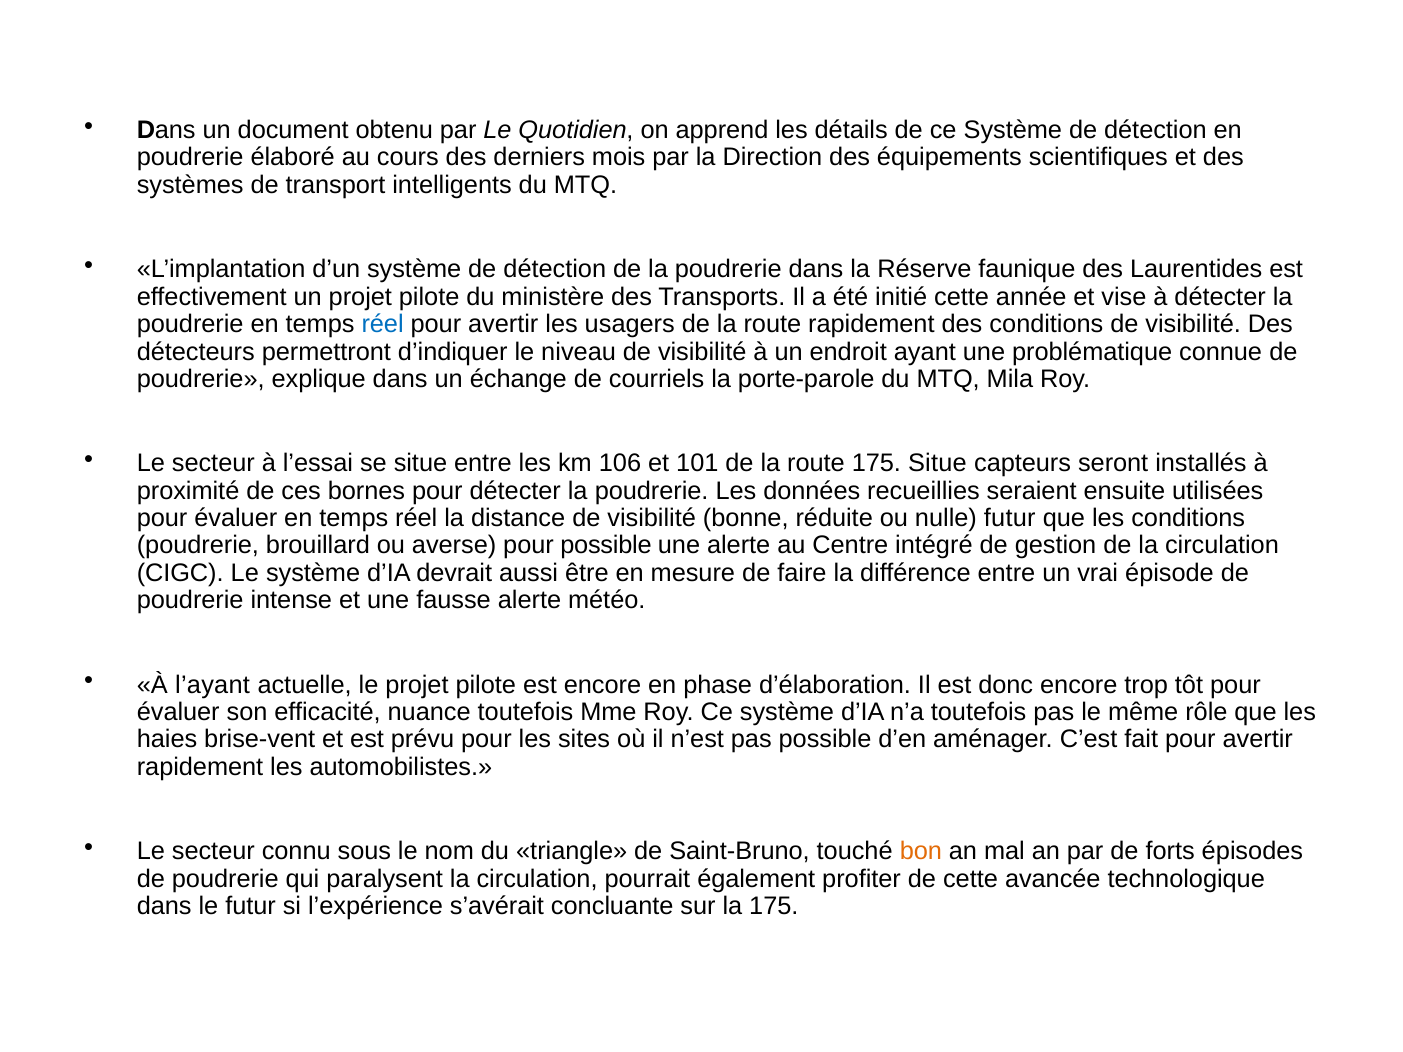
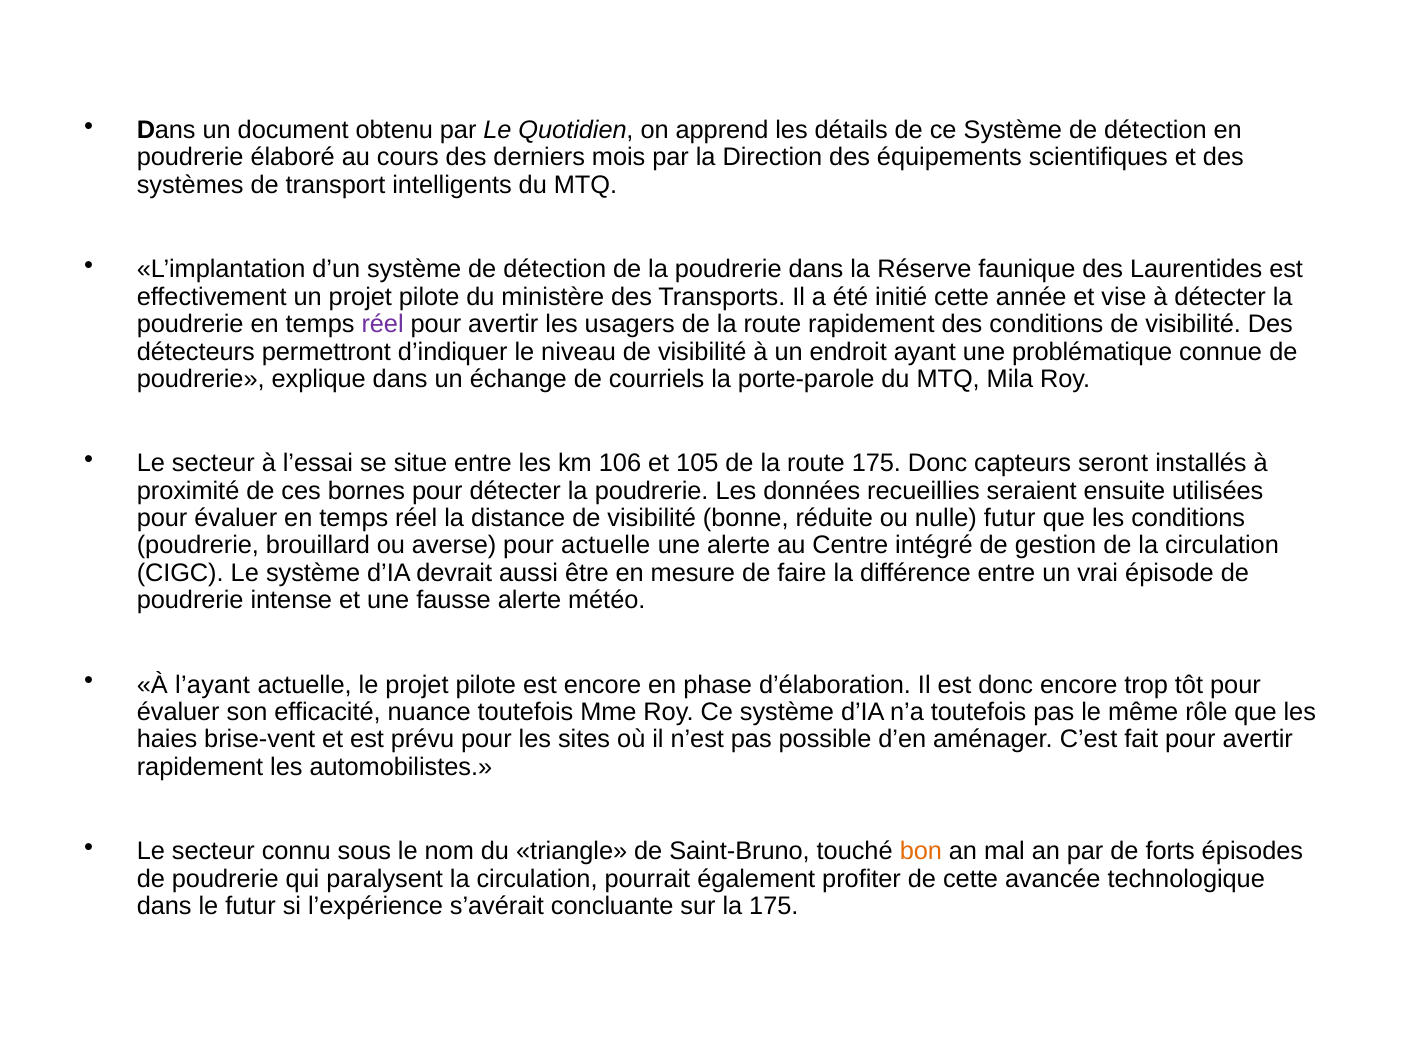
réel colour: blue -> purple (383, 324)
101: 101 -> 105 (697, 464)
175 Situe: Situe -> Donc (938, 464)
pour possible: possible -> actuelle (606, 546)
